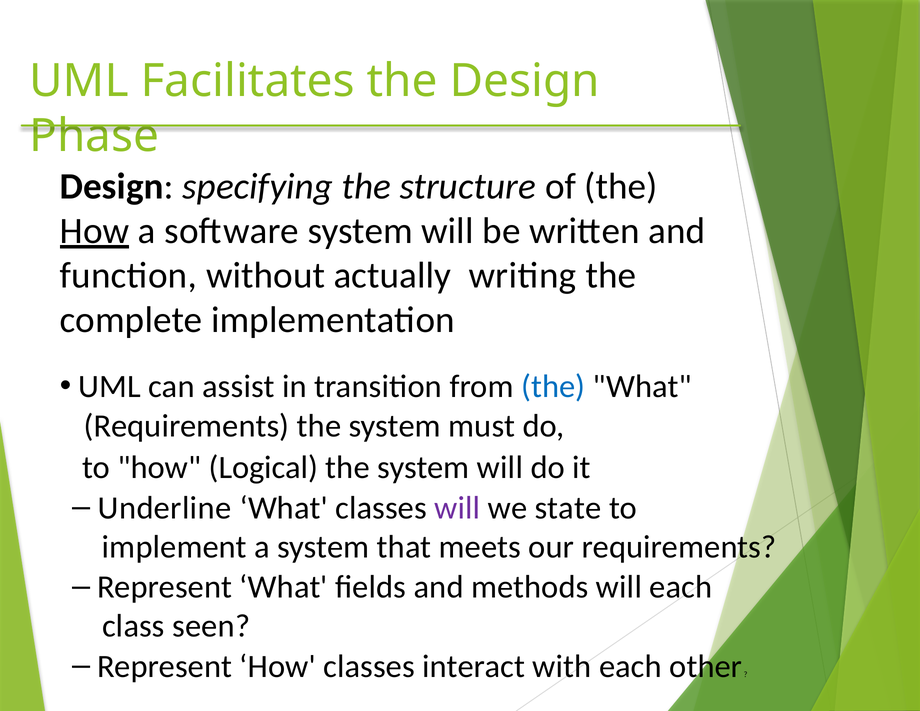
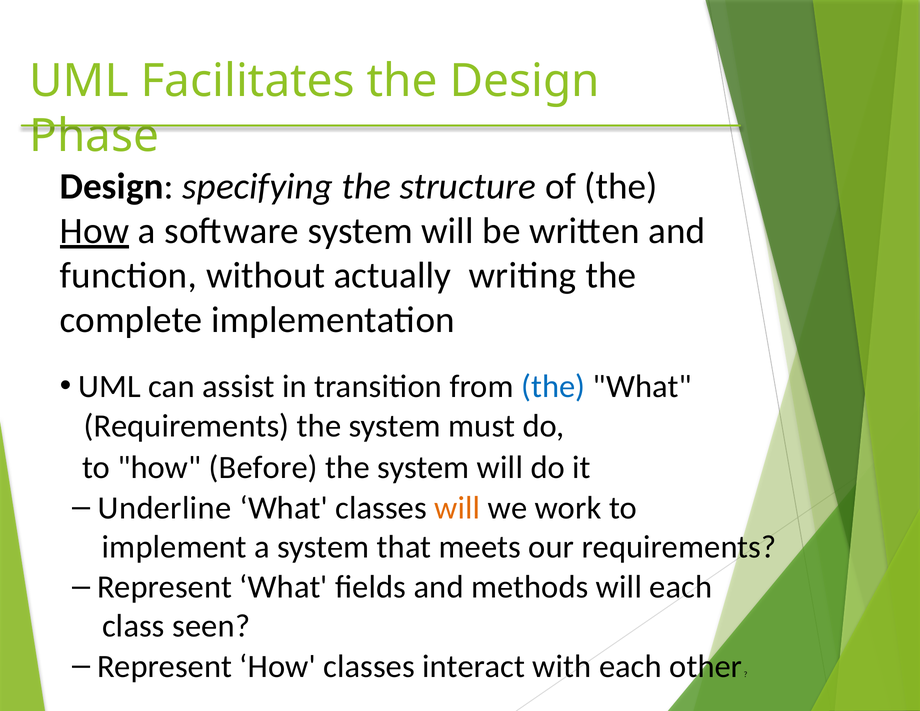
Logical: Logical -> Before (263, 467)
will colour: purple -> orange (457, 508)
state: state -> work (568, 508)
